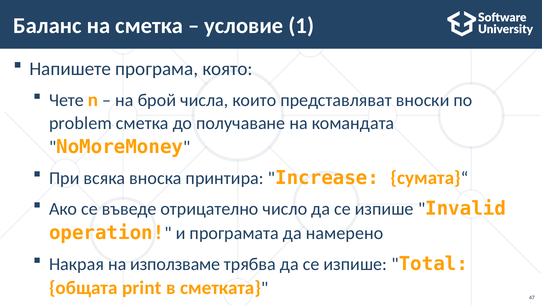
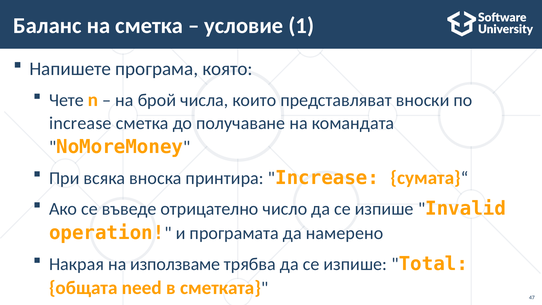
problem: problem -> increase (80, 123)
print: print -> need (142, 288)
